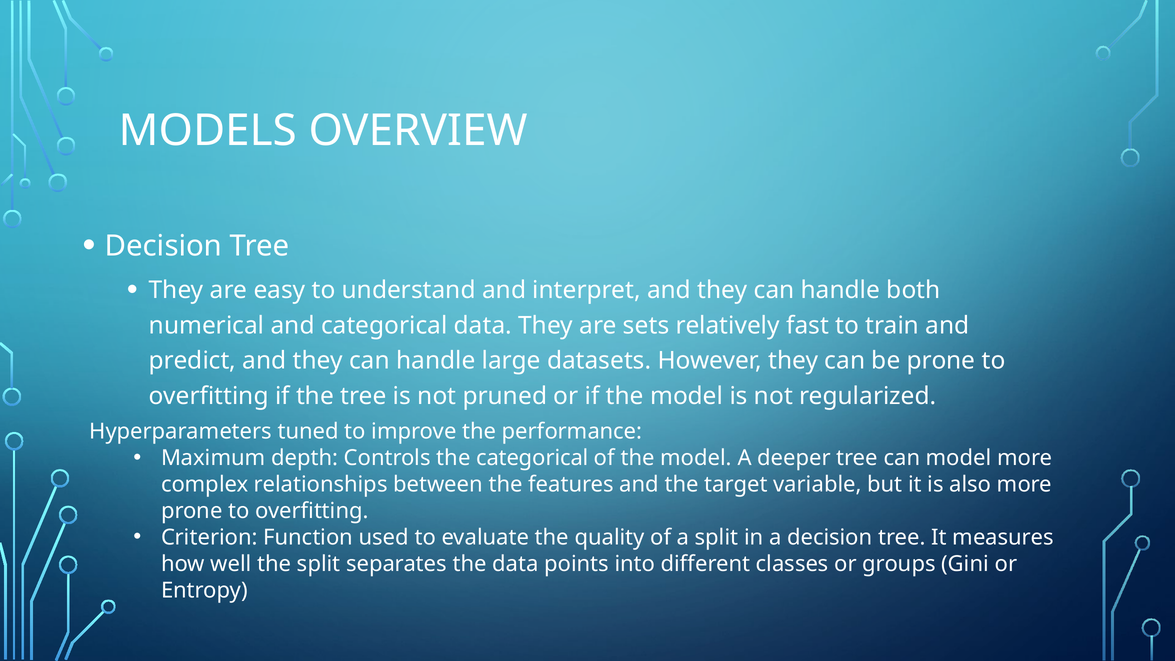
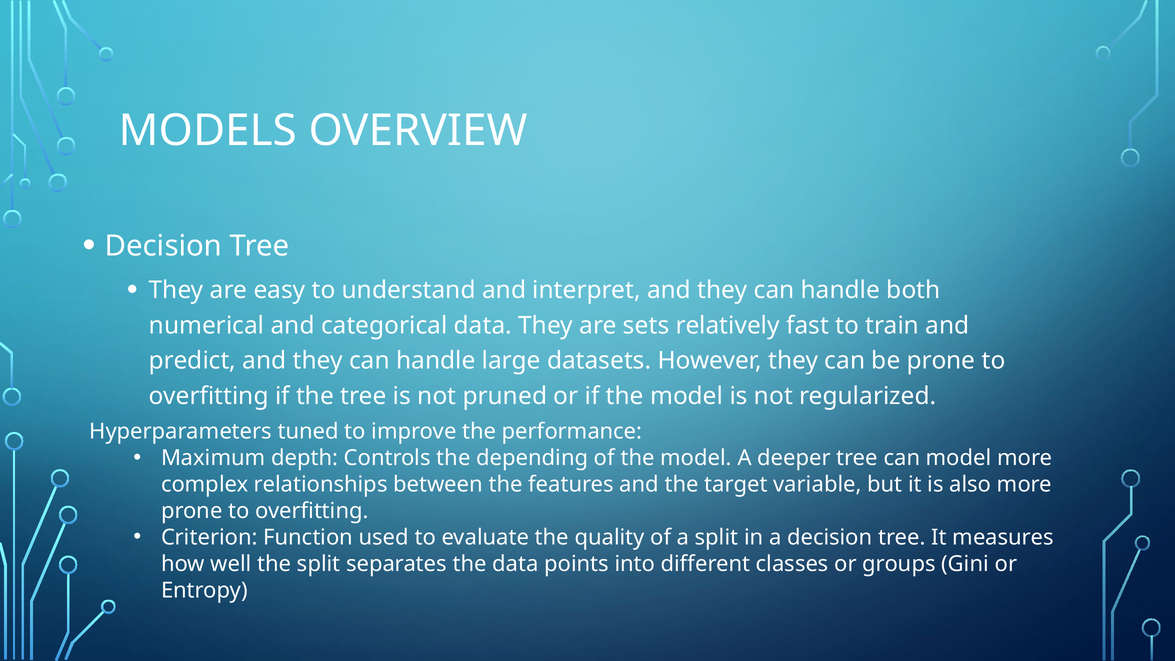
the categorical: categorical -> depending (532, 458)
